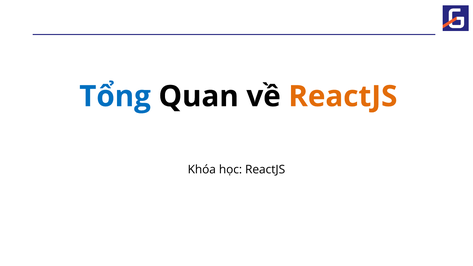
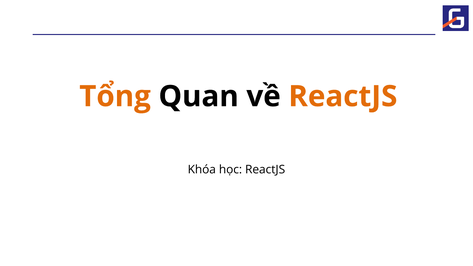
Tổng colour: blue -> orange (115, 96)
